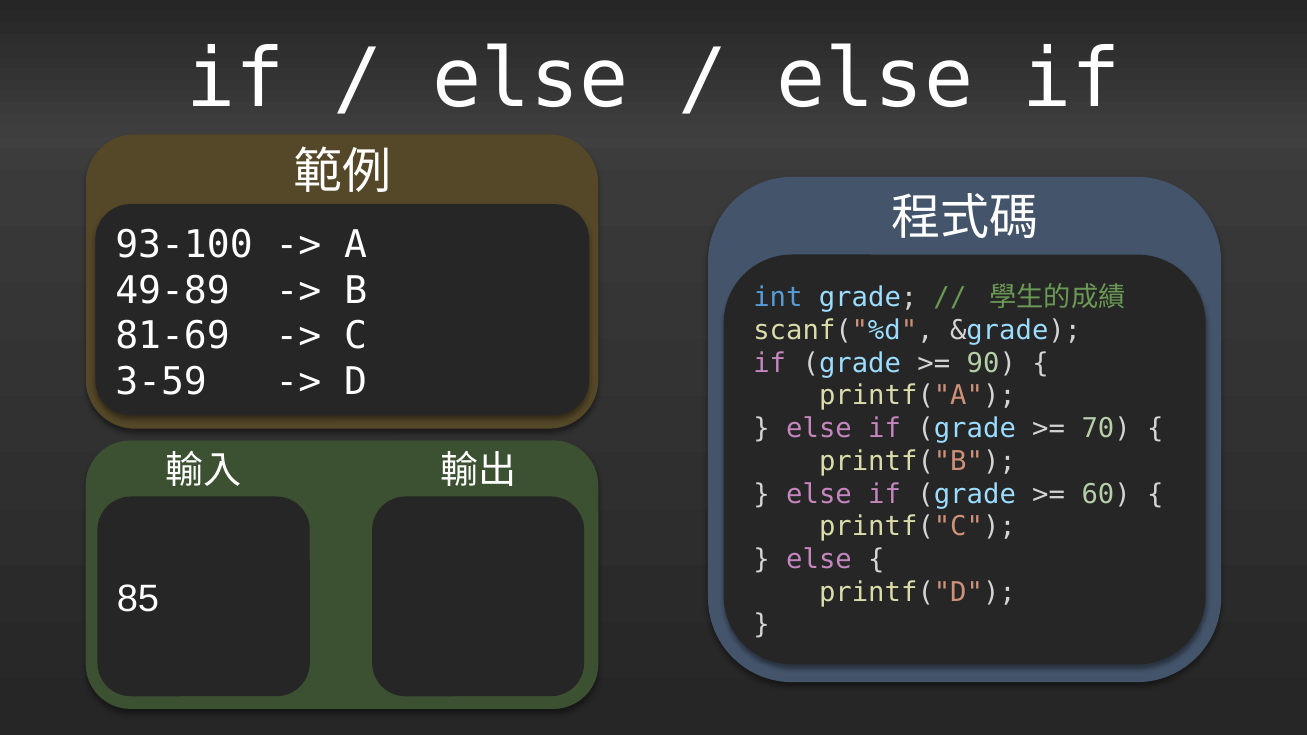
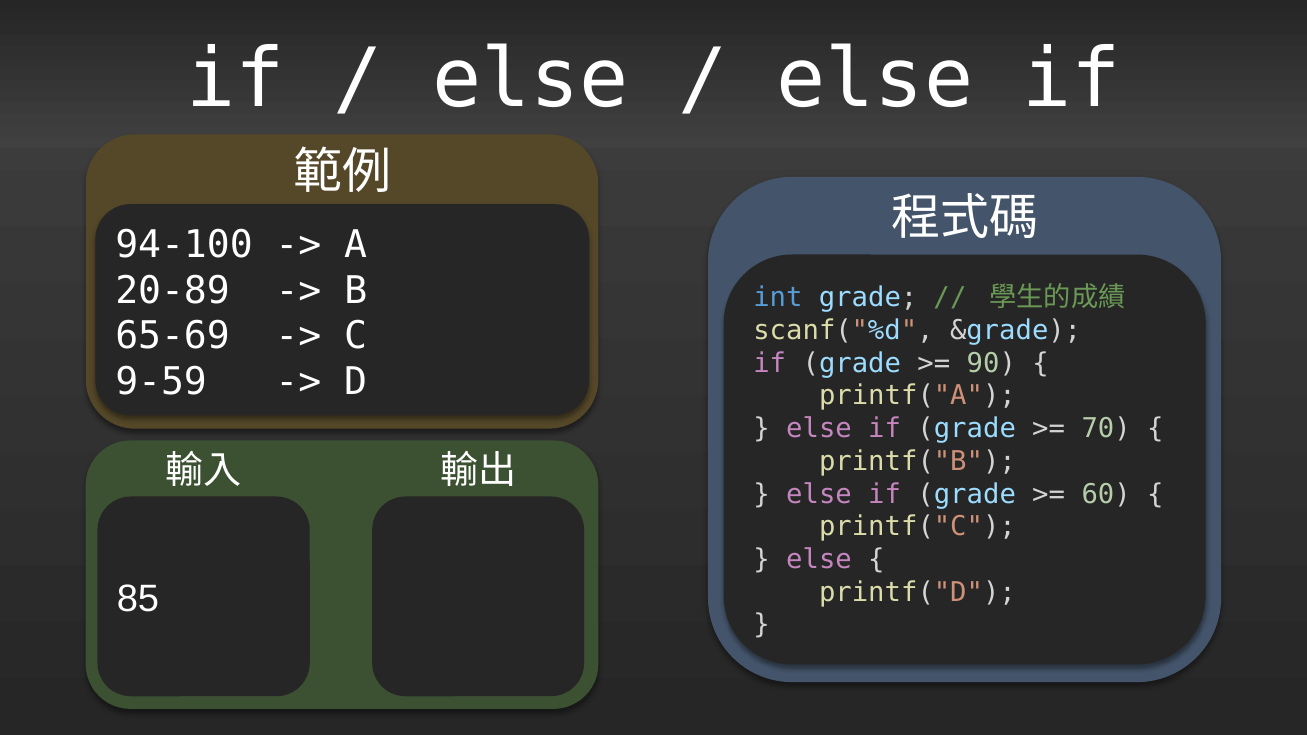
93-100: 93-100 -> 94-100 (184, 245)
49-89: 49-89 -> 20-89 (173, 291)
81-69: 81-69 -> 65-69 (173, 336)
3-59: 3-59 -> 9-59 (161, 382)
